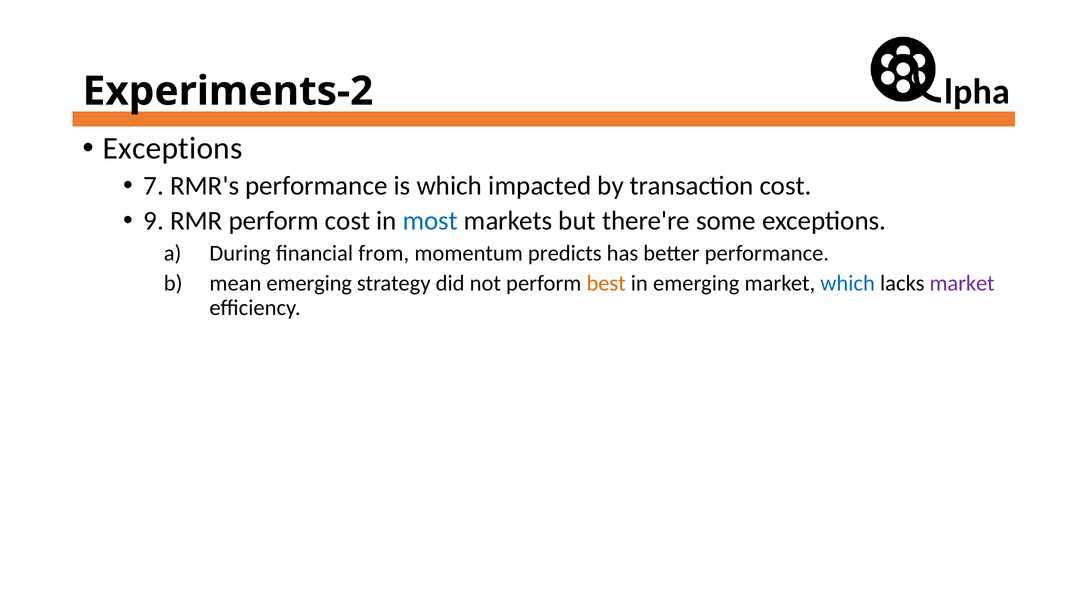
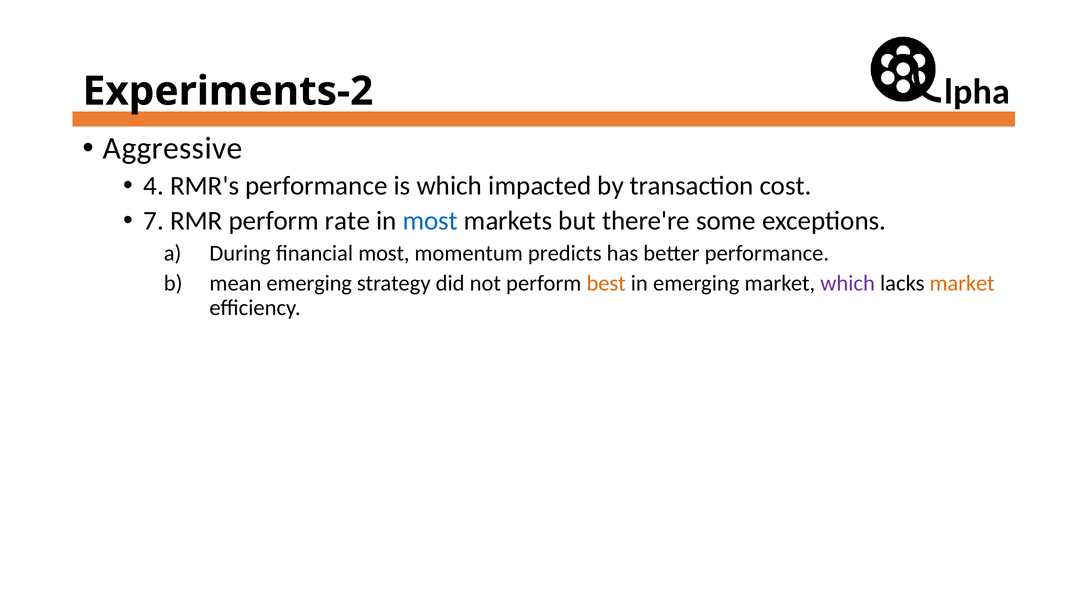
Exceptions: Exceptions -> Aggressive (173, 149)
7: 7 -> 4 (154, 186)
9: 9 -> 7 (154, 221)
perform cost: cost -> rate (347, 221)
financial from: from -> most (384, 253)
which colour: blue -> purple (848, 283)
market colour: purple -> orange (962, 283)
